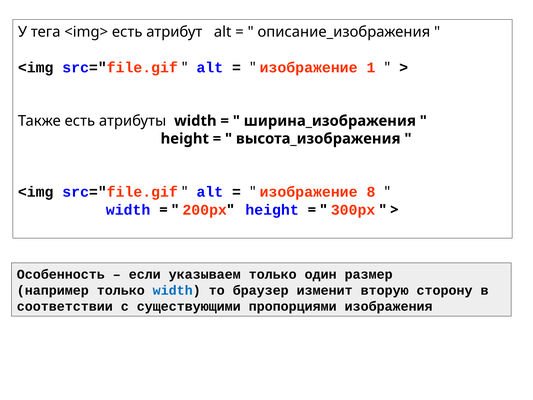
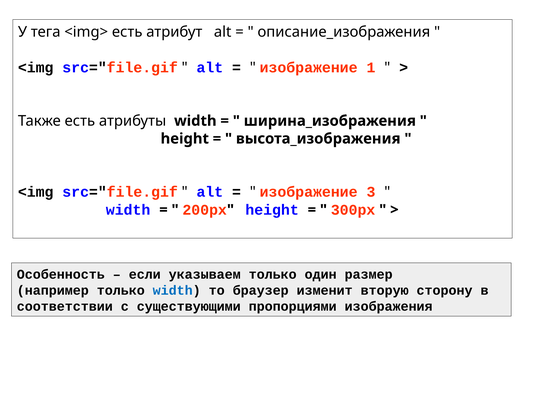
8: 8 -> 3 (371, 192)
